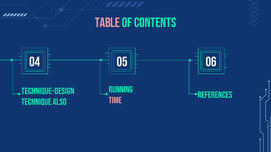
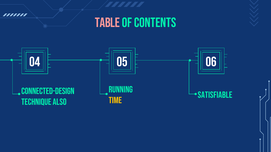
TECHNIQUE-DESIGN: TECHNIQUE-DESIGN -> CONNECTED-DESIGN (48, 91)
REFERENCES: REFERENCES -> SATISFIABLE (215, 95)
TIME colour: pink -> yellow (115, 101)
